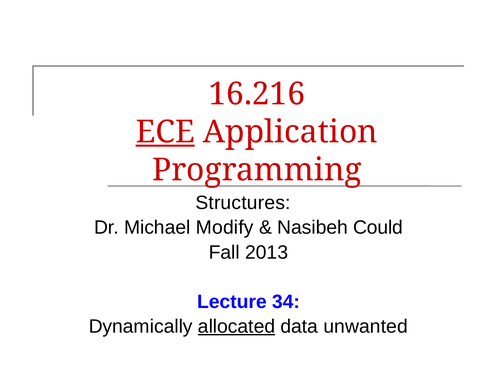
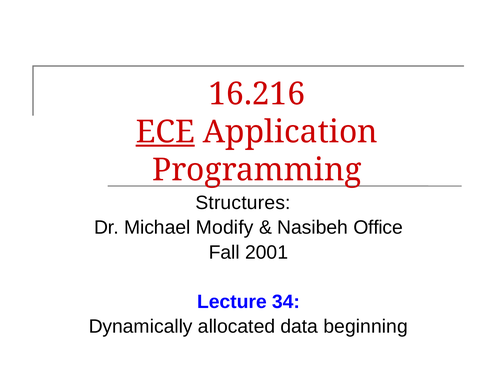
Could: Could -> Office (378, 228)
2013: 2013 -> 2001 (267, 253)
allocated underline: present -> none (237, 327)
unwanted: unwanted -> beginning (366, 327)
